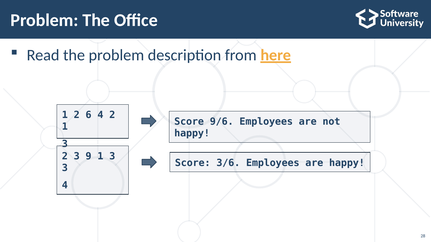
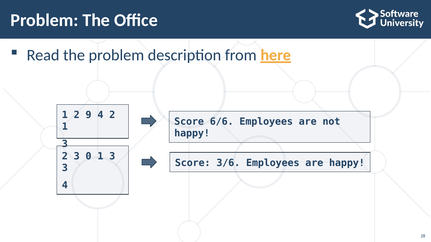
6: 6 -> 9 (89, 115)
9/6: 9/6 -> 6/6 (222, 122)
9: 9 -> 0 (89, 157)
